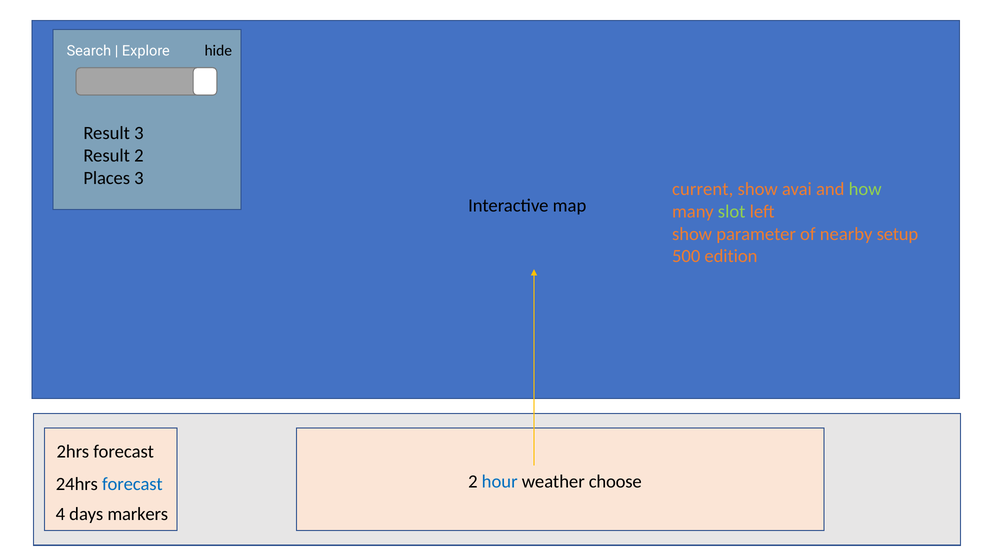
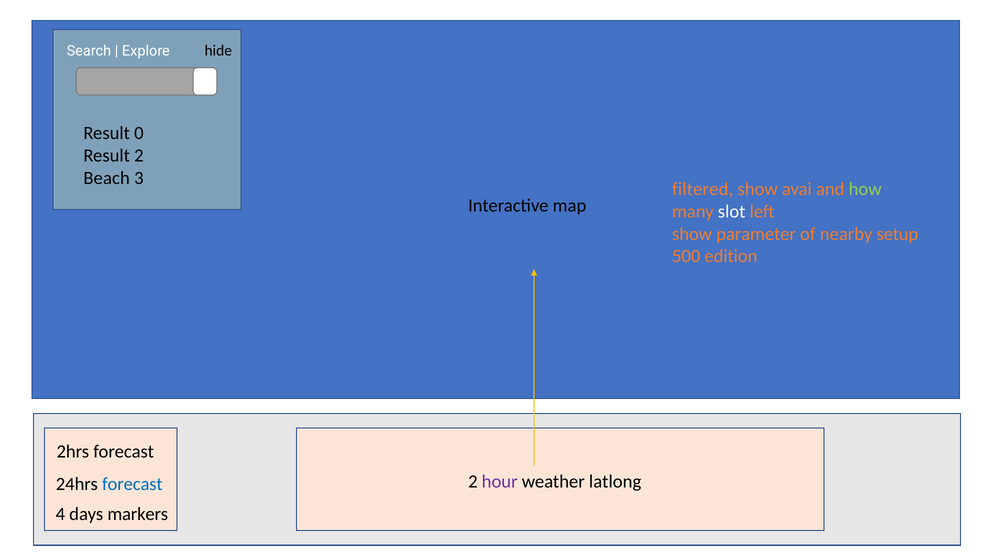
Result 3: 3 -> 0 (139, 133)
Places: Places -> Beach (107, 178)
current: current -> filtered (703, 189)
slot colour: light green -> white (732, 212)
hour colour: blue -> purple (500, 482)
choose: choose -> latlong (615, 482)
